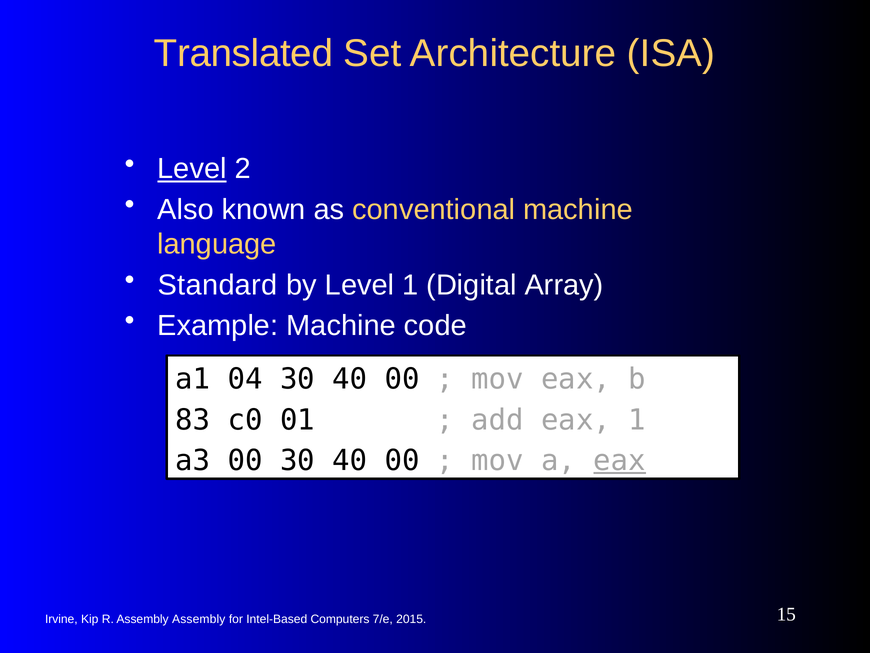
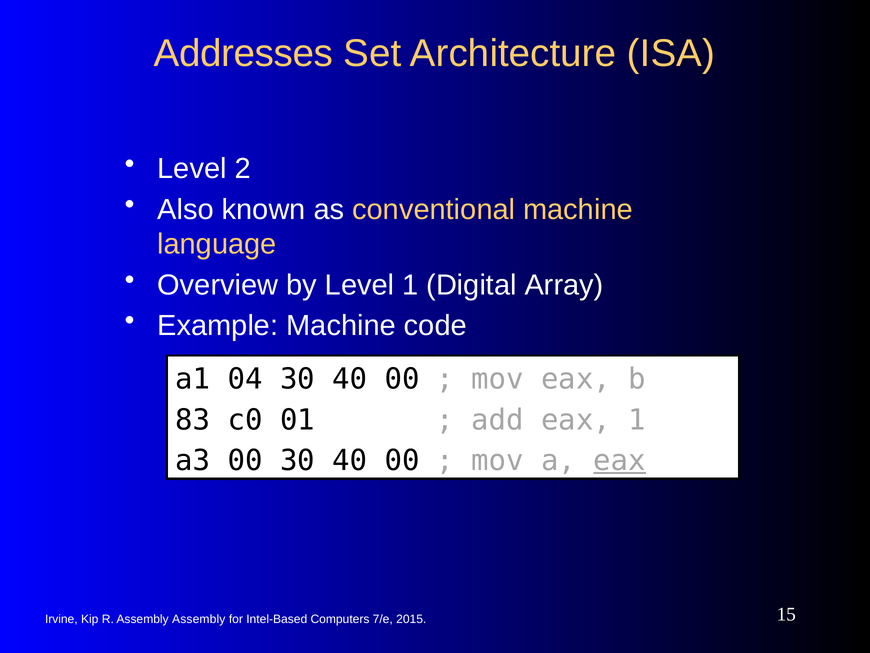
Translated: Translated -> Addresses (244, 53)
Level underline: present -> none (192, 169)
Standard: Standard -> Overview (218, 285)
